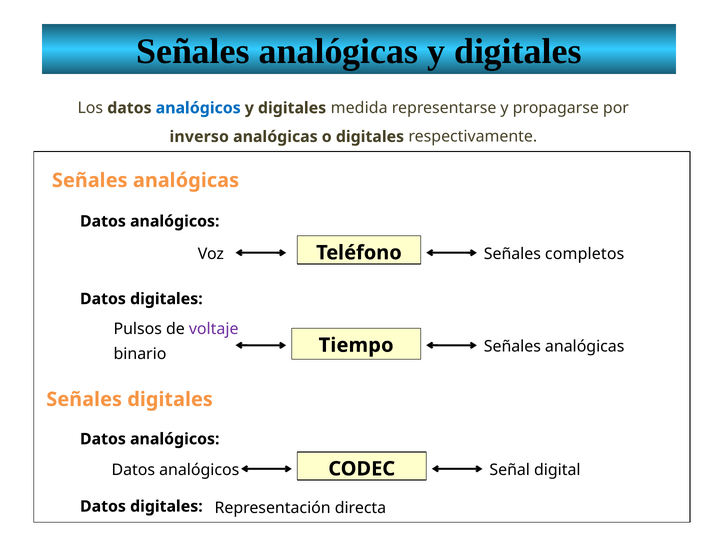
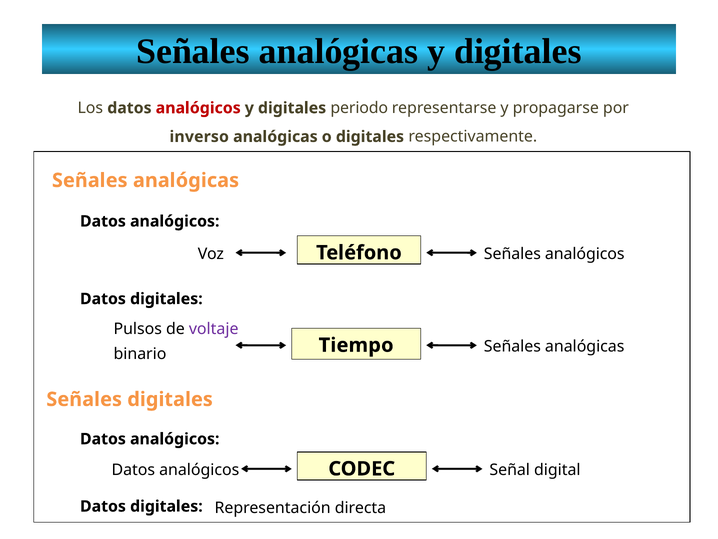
analógicos colour: blue -> red (198, 108)
medida: medida -> periodo (359, 108)
Señales completos: completos -> analógicos (585, 254)
